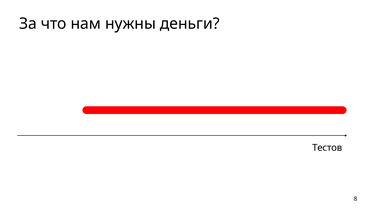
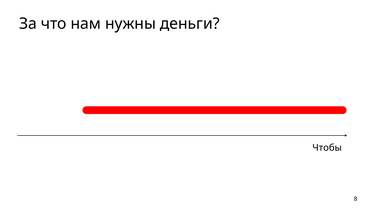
Тестов: Тестов -> Чтобы (327, 148)
